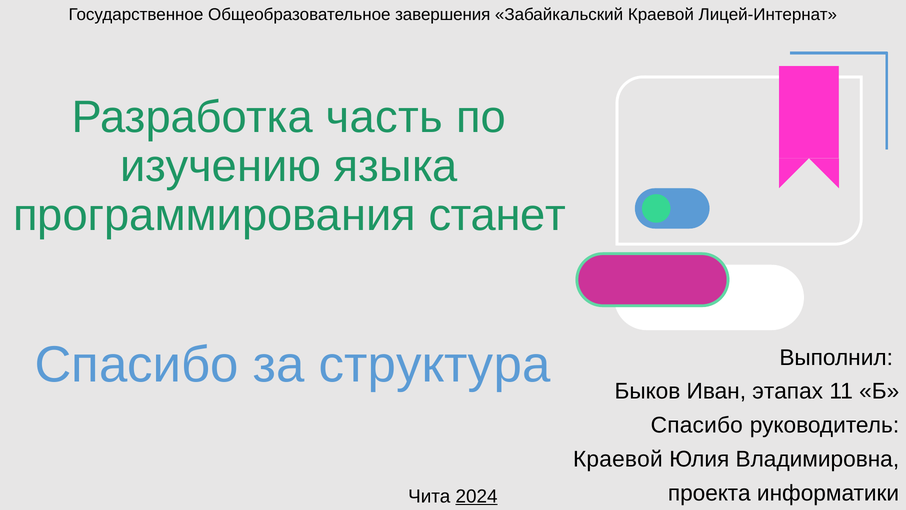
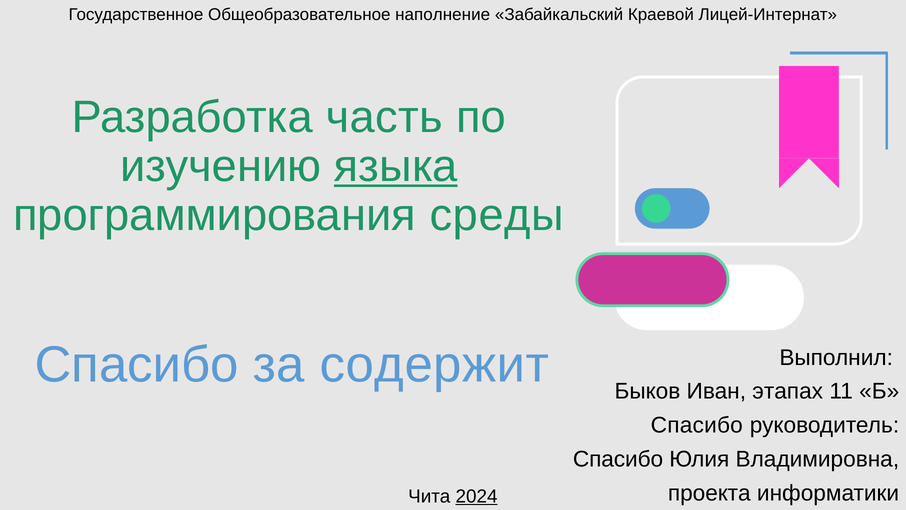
завершения: завершения -> наполнение (443, 15)
языка underline: none -> present (396, 166)
станет: станет -> среды (497, 215)
структура: структура -> содержит (434, 365)
Краевой: Краевой -> Спасибо (618, 459)
